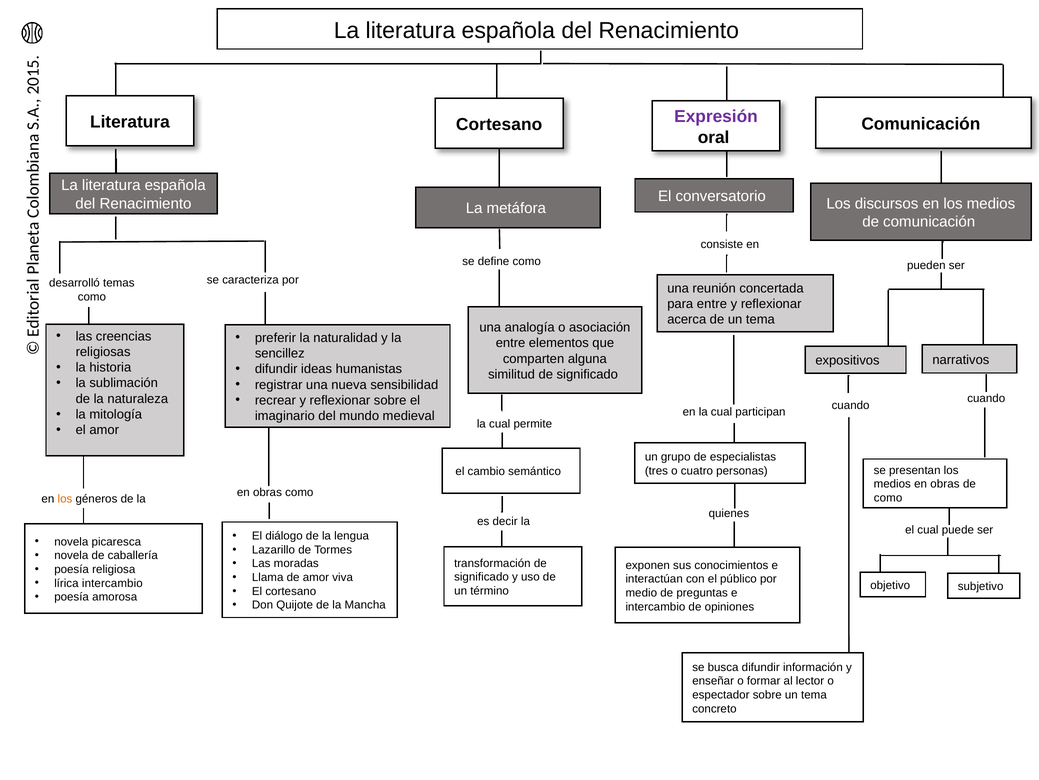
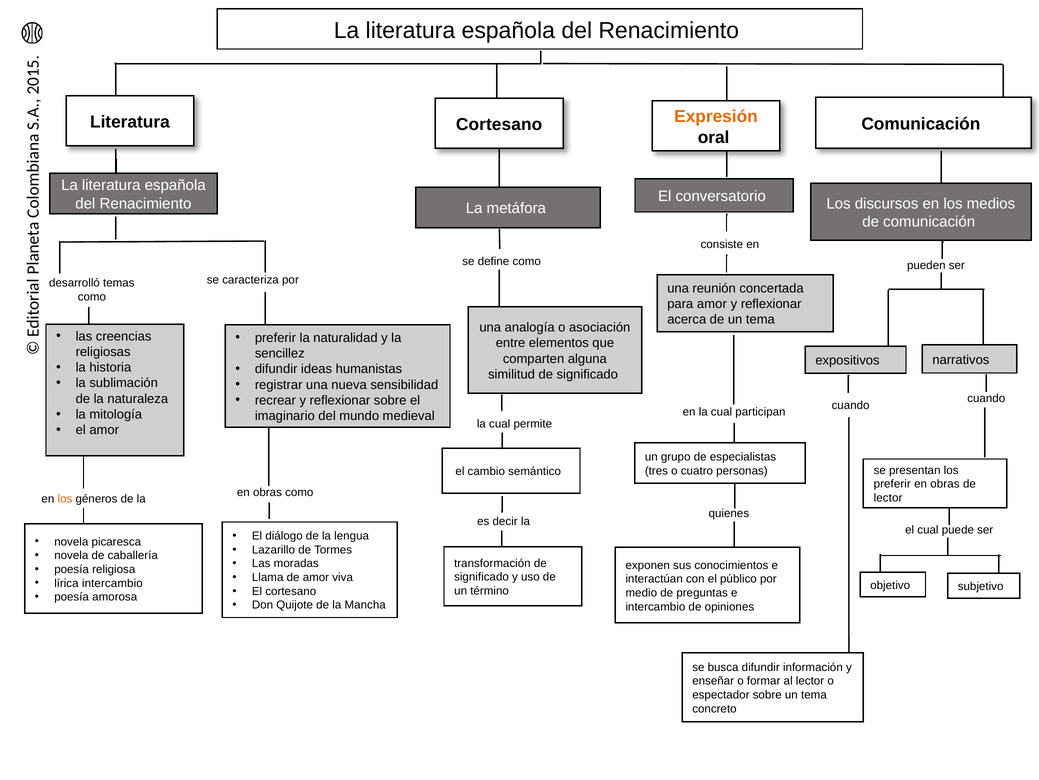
Expresión colour: purple -> orange (716, 117)
para entre: entre -> amor (712, 304)
medios: medios -> preferir (892, 484)
como: como -> lector (888, 497)
